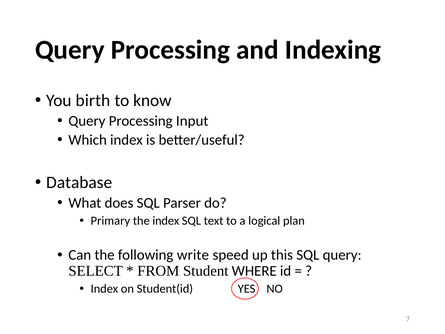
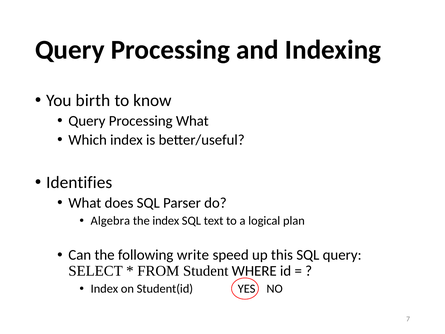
Processing Input: Input -> What (192, 121)
Database: Database -> Identifies (79, 182)
Primary: Primary -> Algebra (110, 221)
